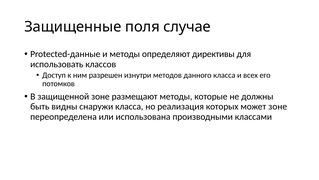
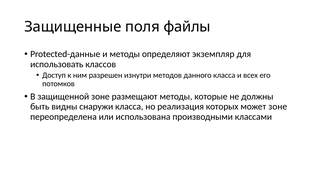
случае: случае -> файлы (187, 27)
директивы: директивы -> экземпляр (213, 54)
